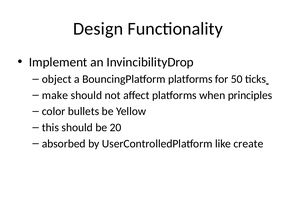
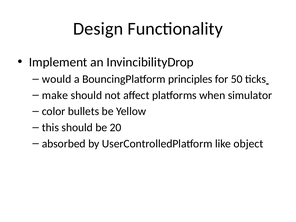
object: object -> would (57, 79)
BouncingPlatform platforms: platforms -> principles (190, 79)
principles: principles -> simulator (250, 95)
create: create -> object (248, 144)
